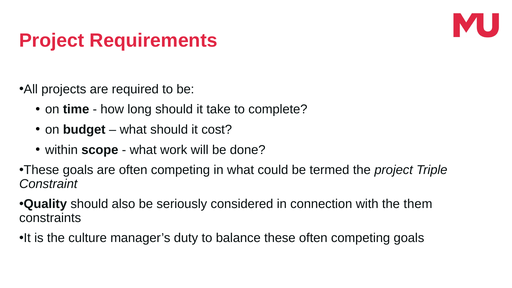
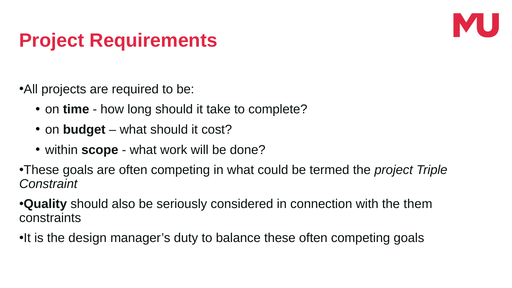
culture: culture -> design (88, 238)
